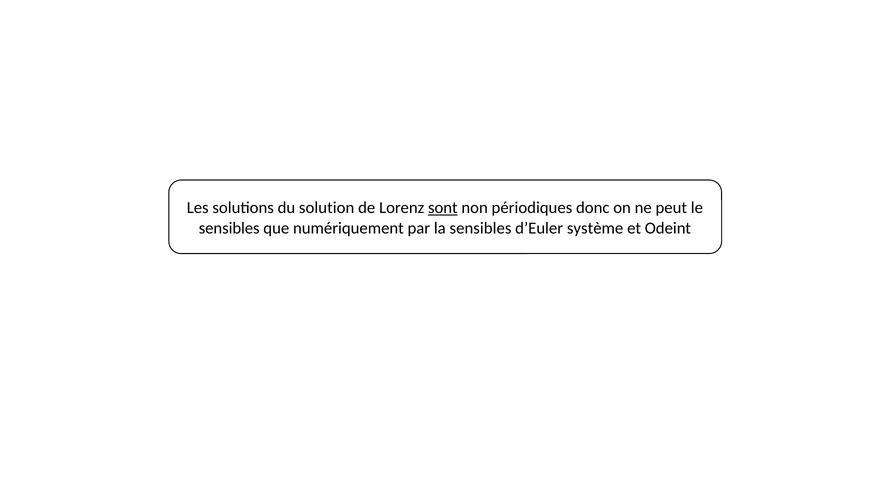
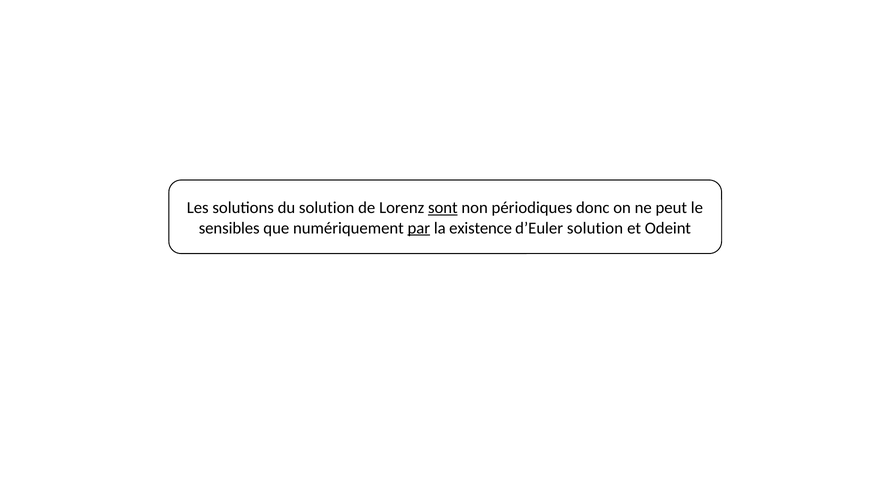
par underline: none -> present (419, 228)
la sensibles: sensibles -> existence (481, 228)
d’Euler système: système -> solution (595, 228)
